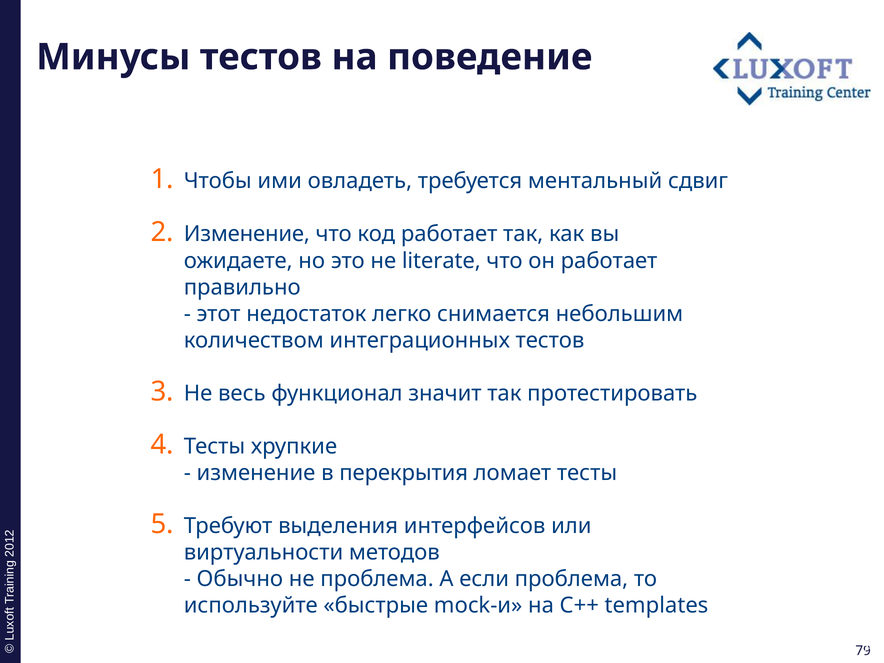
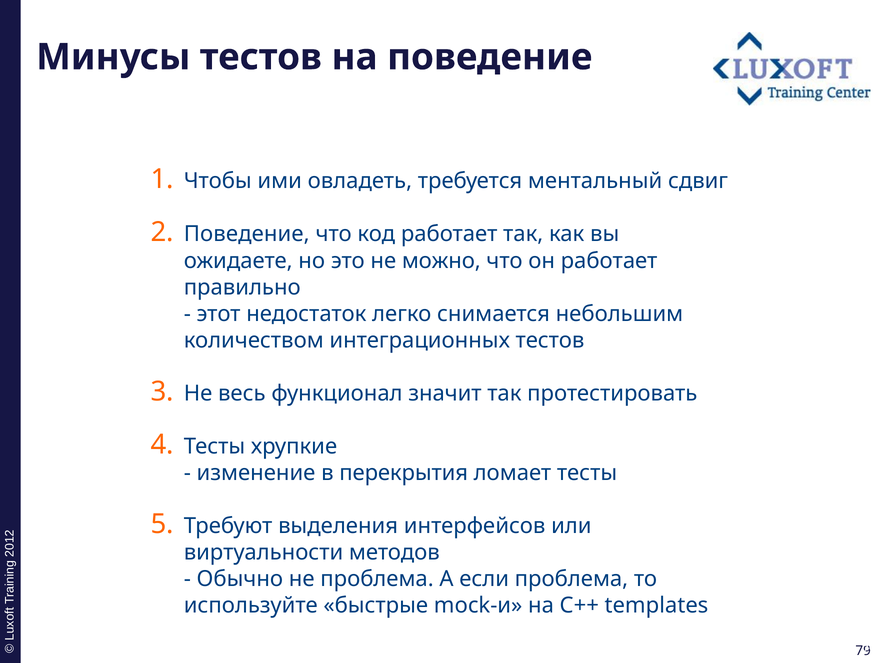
Изменение: Изменение -> Поведение (247, 234)
literate: literate -> можно (441, 261)
